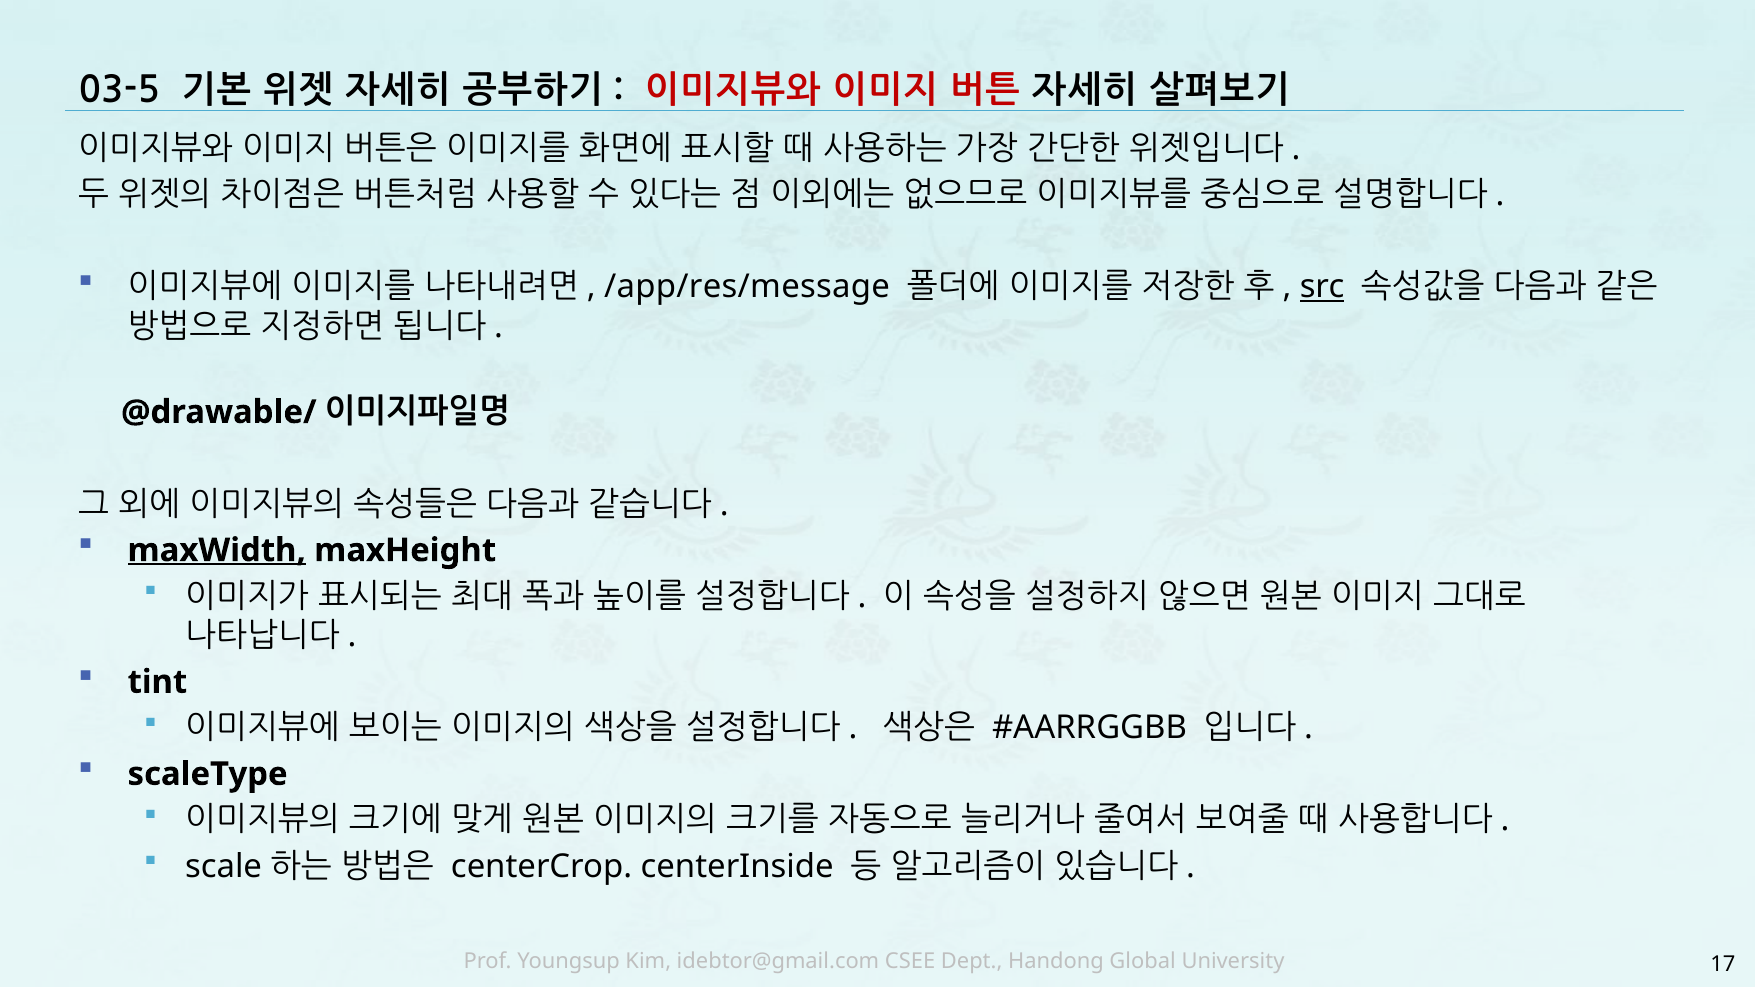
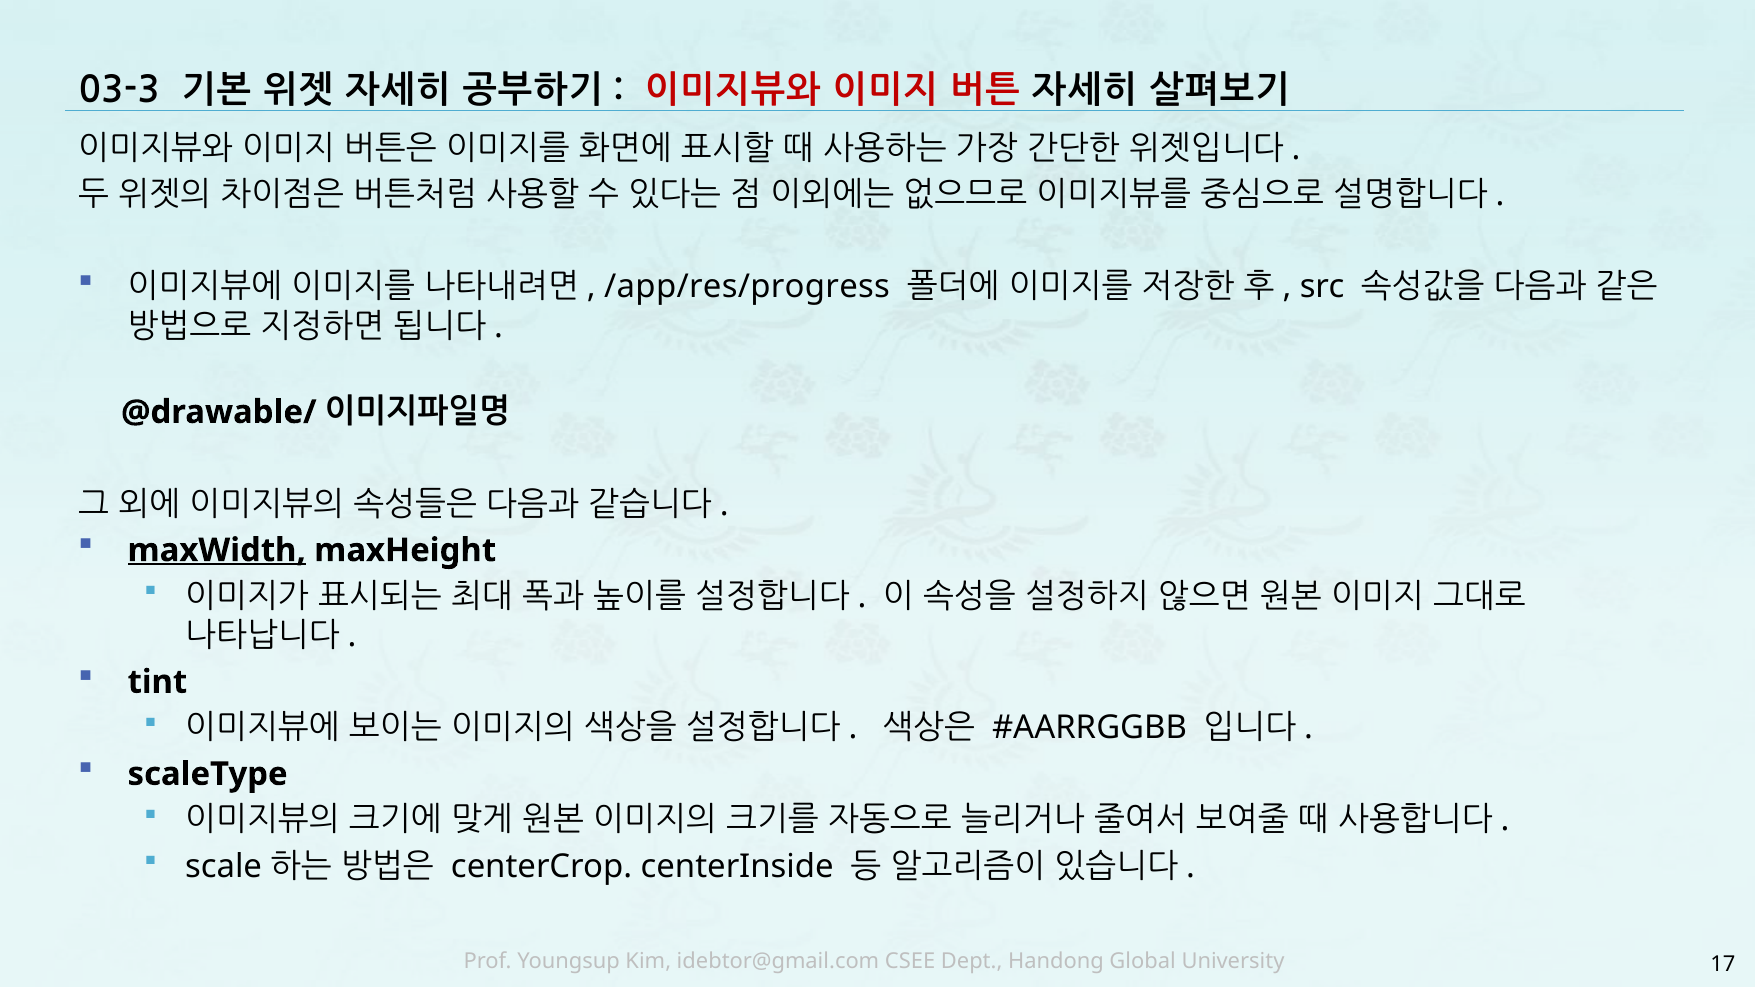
03-5: 03-5 -> 03-3 (119, 90)
/app/res/message: /app/res/message -> /app/res/progress (747, 287)
src underline: present -> none (1322, 287)
